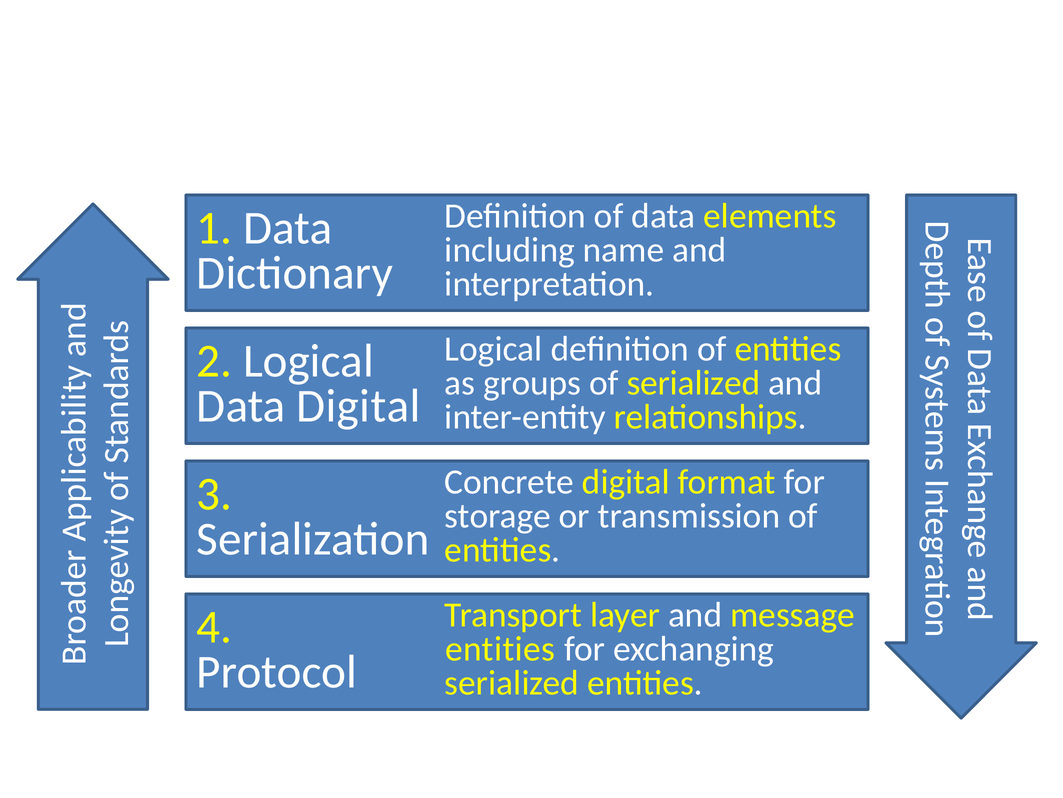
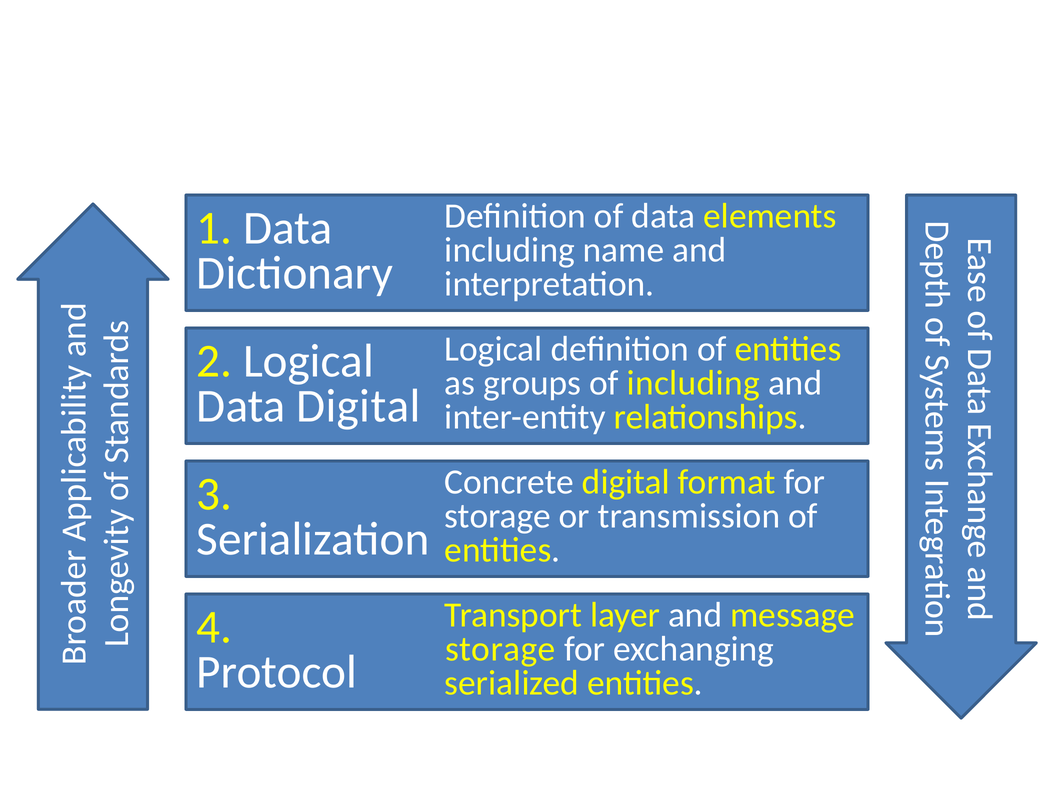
of serialized: serialized -> including (693, 382)
entities: entities -> storage (500, 648)
